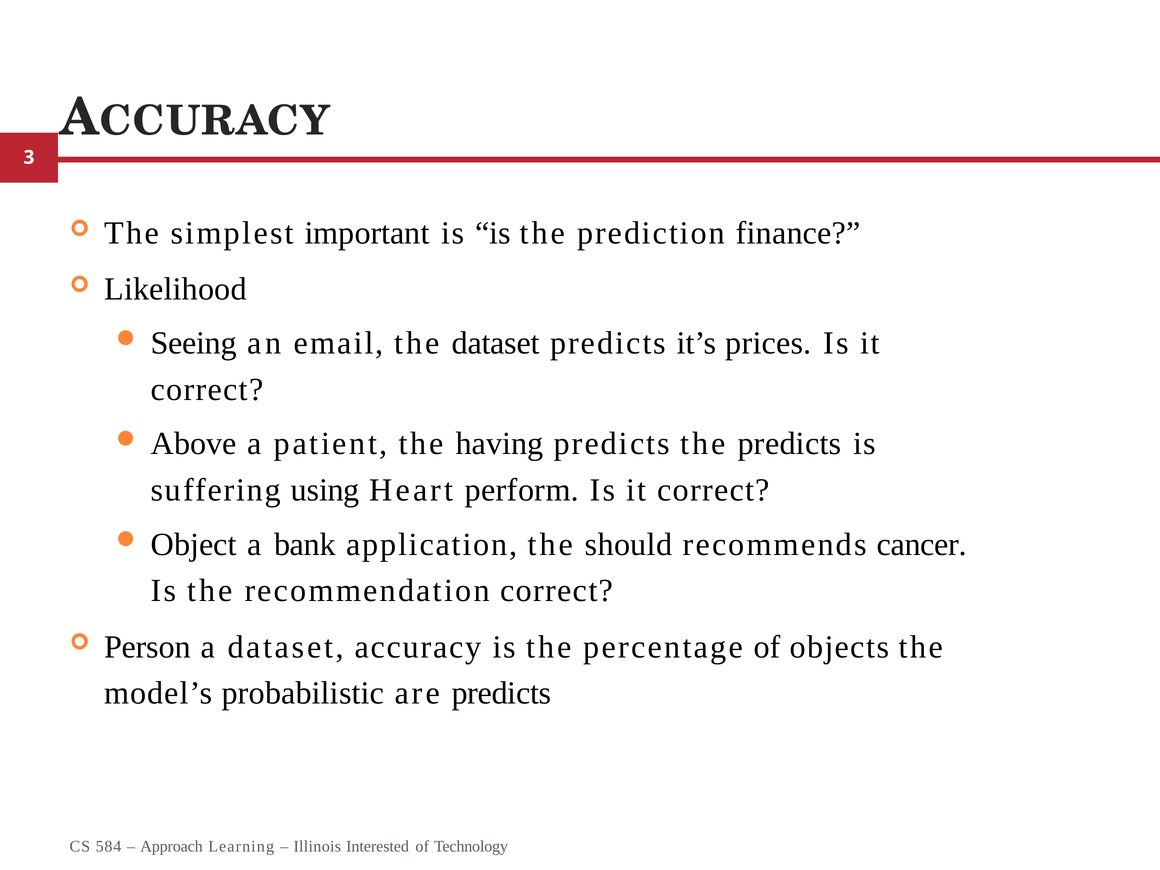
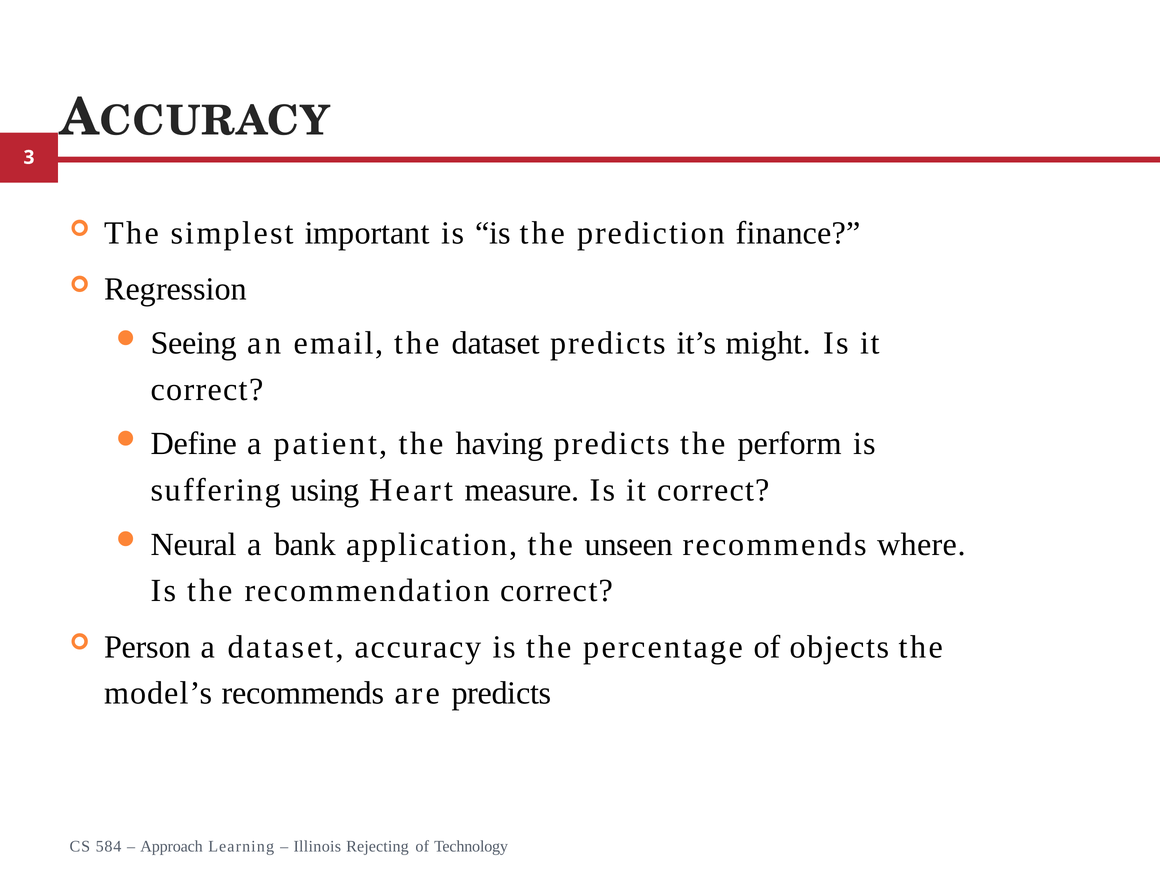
Likelihood: Likelihood -> Regression (176, 289)
prices: prices -> might (768, 343)
Above: Above -> Define (194, 444)
the predicts: predicts -> perform (790, 444)
perform: perform -> measure (522, 490)
Object: Object -> Neural (194, 544)
should: should -> unseen (629, 544)
cancer: cancer -> where (921, 544)
model’s probabilistic: probabilistic -> recommends (303, 693)
Interested: Interested -> Rejecting (377, 847)
